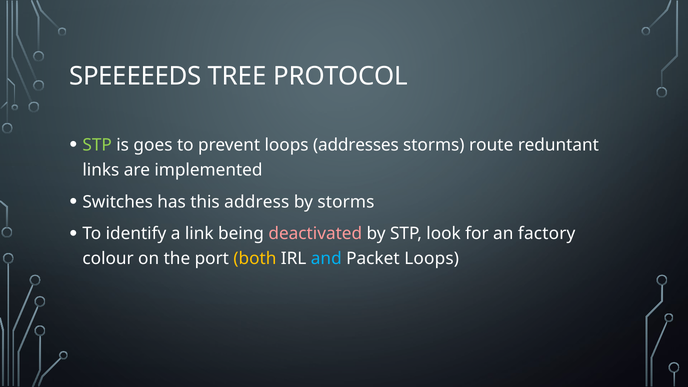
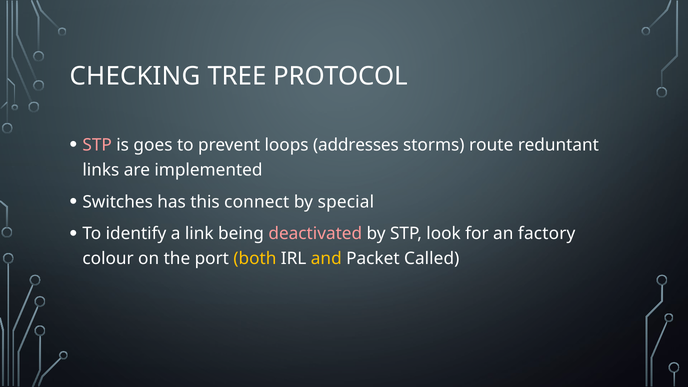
SPEEEEEDS: SPEEEEEDS -> CHECKING (135, 76)
STP colour: light green -> pink (97, 145)
address: address -> connect (257, 202)
by storms: storms -> special (346, 202)
and colour: light blue -> yellow (326, 259)
Packet Loops: Loops -> Called (432, 259)
